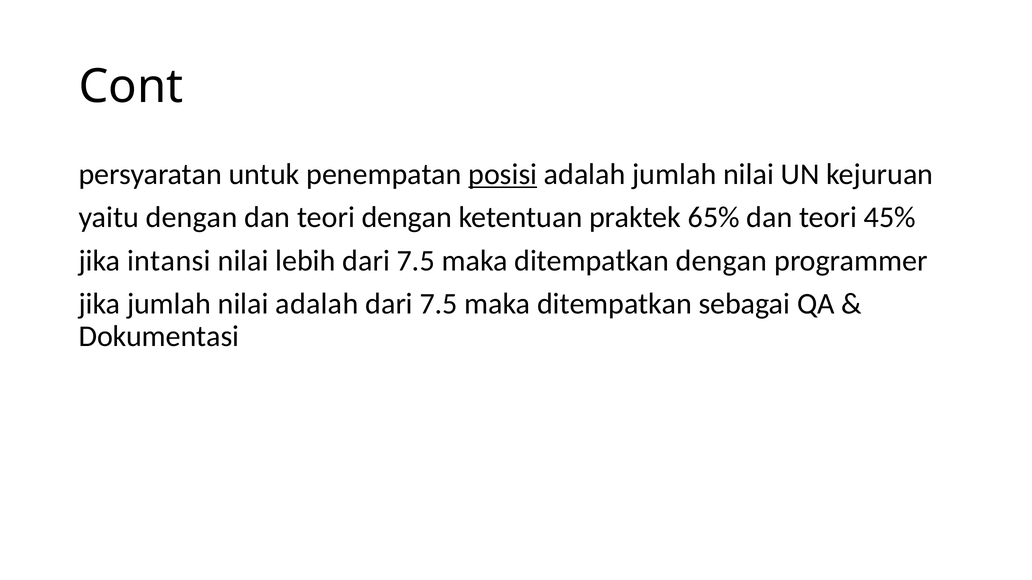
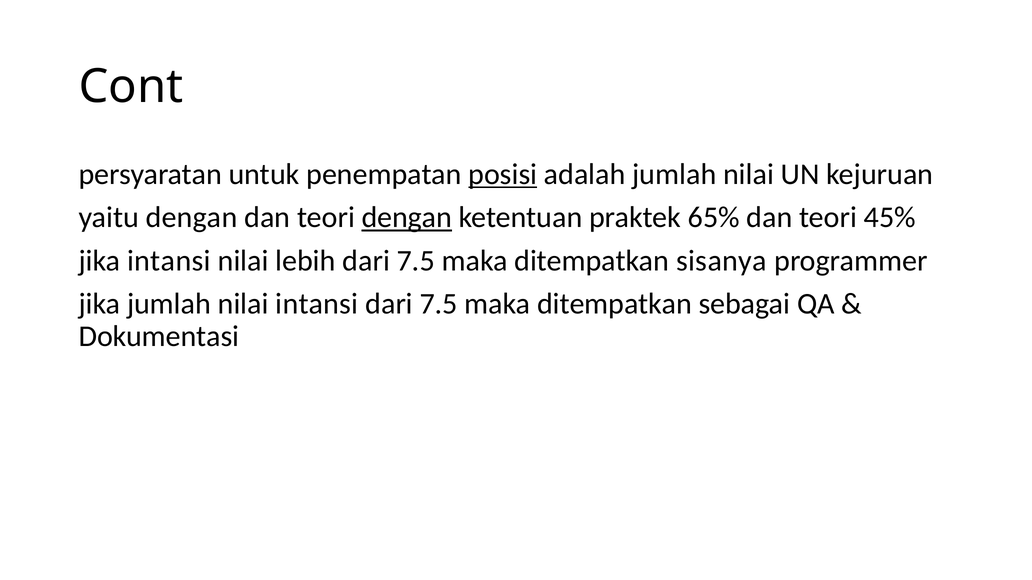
dengan underline: none -> present (407, 218)
ditempatkan dengan: dengan -> sisanya (721, 261)
nilai adalah: adalah -> intansi (317, 304)
